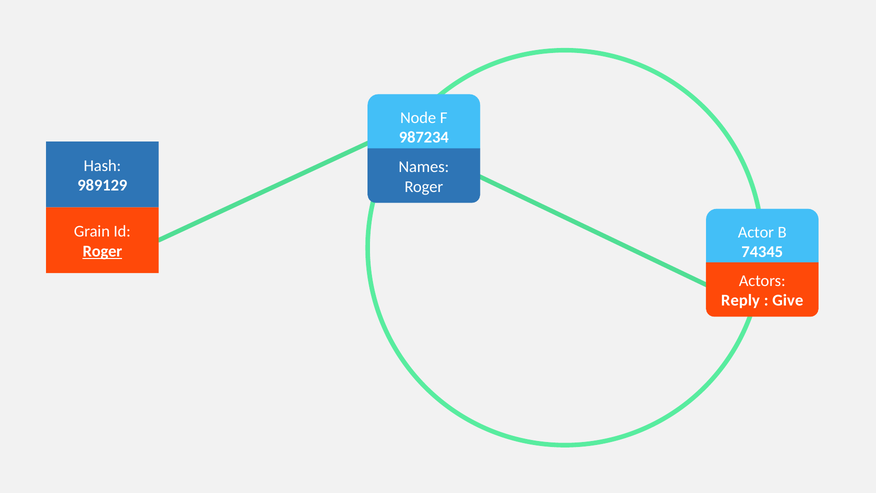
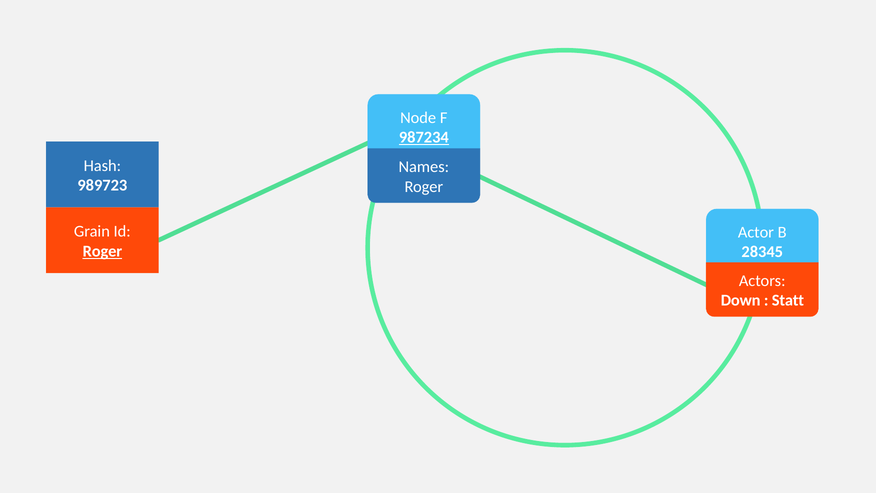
987234 underline: none -> present (424, 137)
989129: 989129 -> 989723 (102, 185)
74345: 74345 -> 28345 (762, 252)
Reply: Reply -> Down (741, 300)
Give: Give -> Statt (788, 300)
